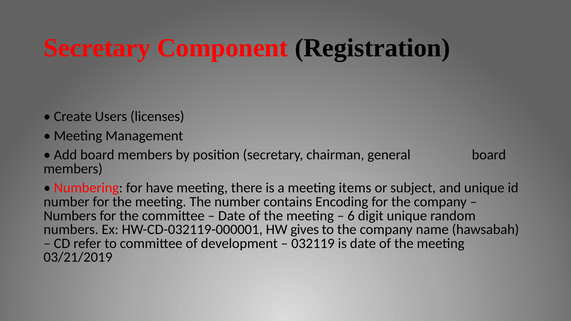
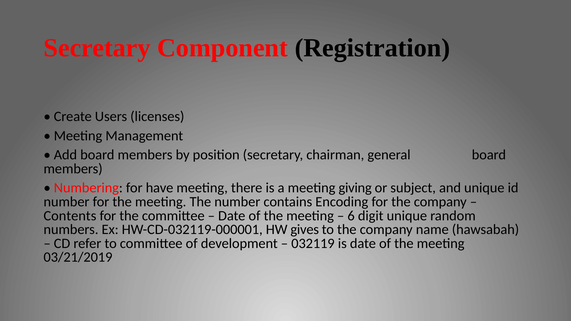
items: items -> giving (355, 188)
Numbers: Numbers -> Contents (70, 216)
